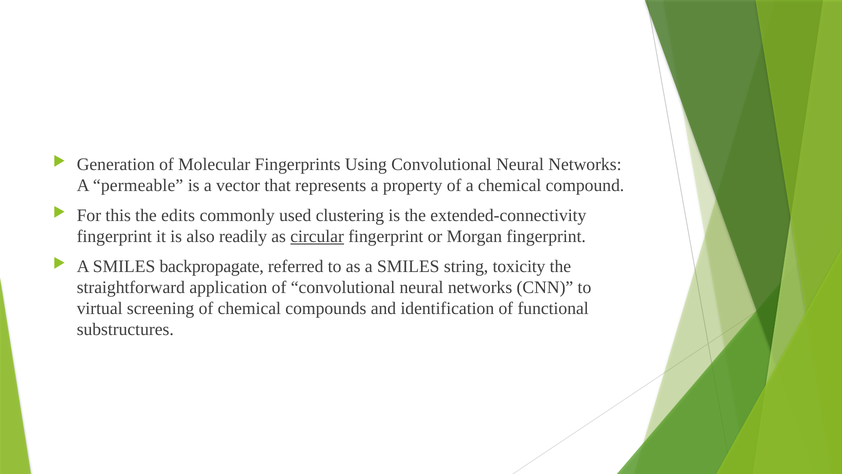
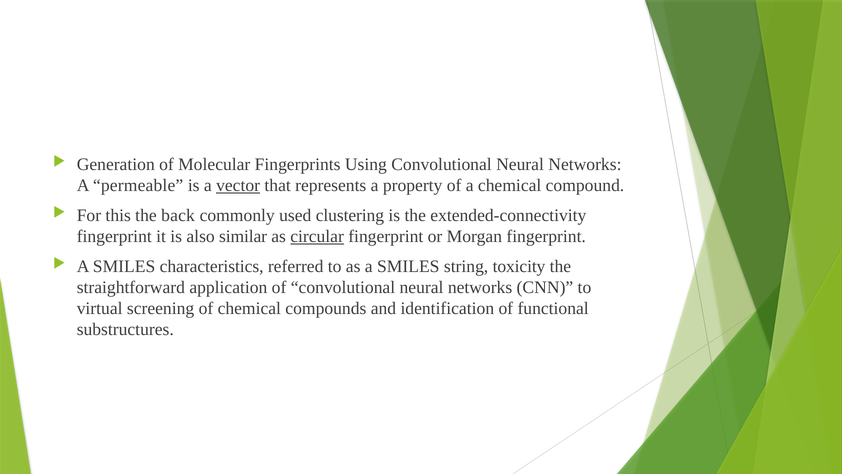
vector underline: none -> present (238, 185)
edits: edits -> back (178, 215)
readily: readily -> similar (243, 236)
backpropagate: backpropagate -> characteristics (212, 266)
